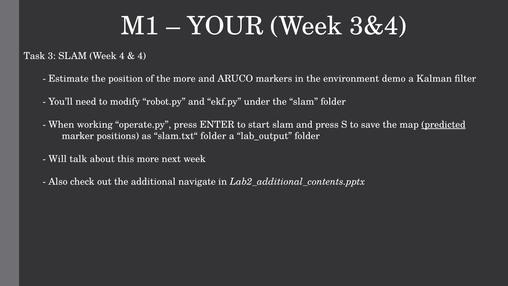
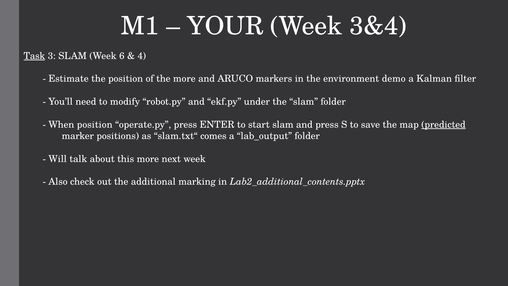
Task underline: none -> present (34, 56)
Week 4: 4 -> 6 (122, 56)
When working: working -> position (95, 124)
slam.txt“ folder: folder -> comes (213, 136)
navigate: navigate -> marking (197, 182)
